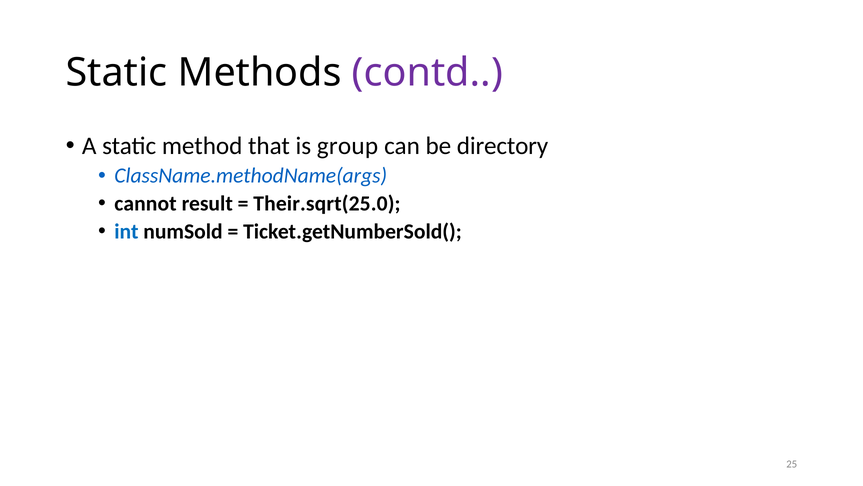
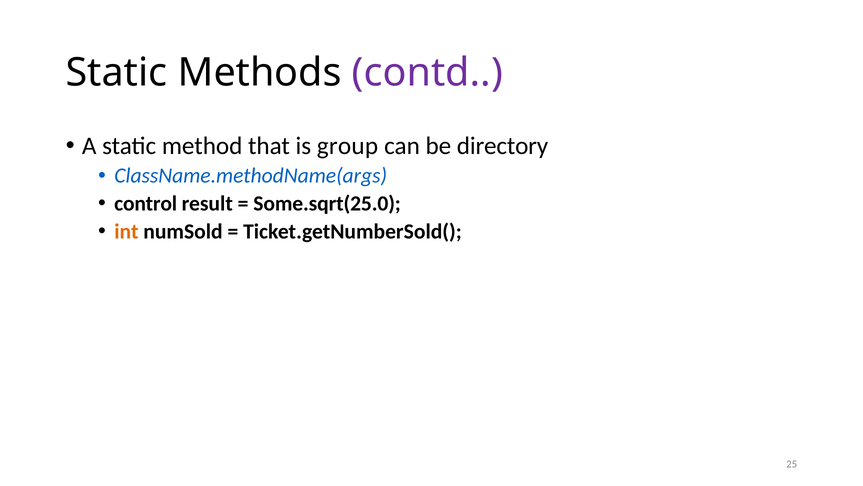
cannot: cannot -> control (146, 203)
Their.sqrt(25.0: Their.sqrt(25.0 -> Some.sqrt(25.0 (327, 203)
int colour: blue -> orange (126, 231)
